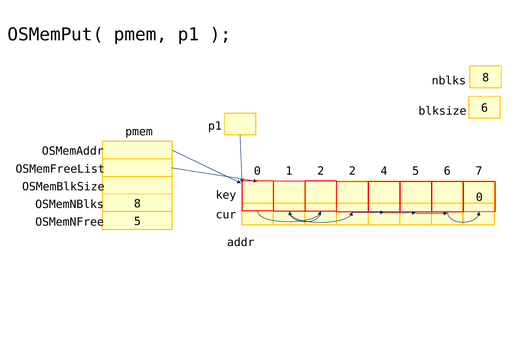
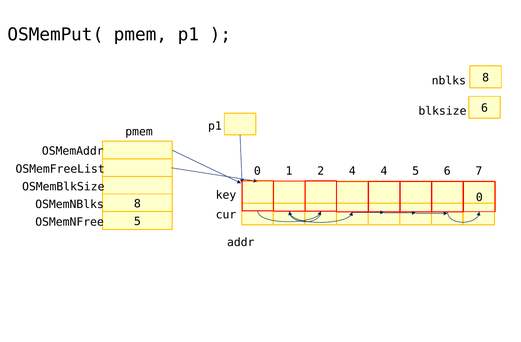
2 2: 2 -> 4 (352, 171)
